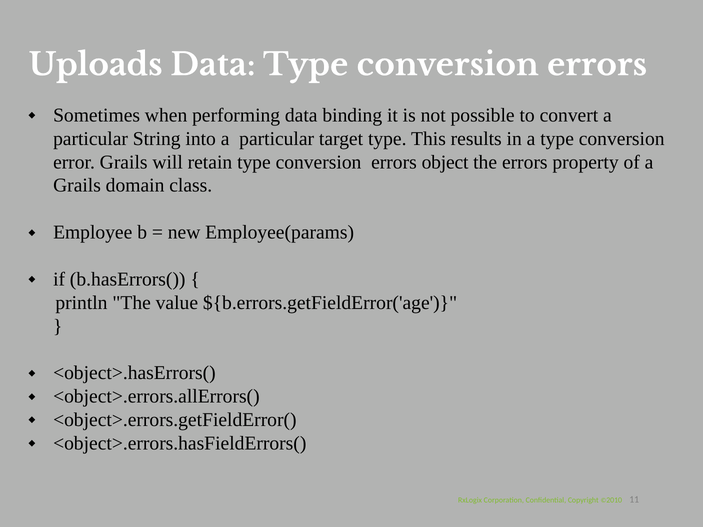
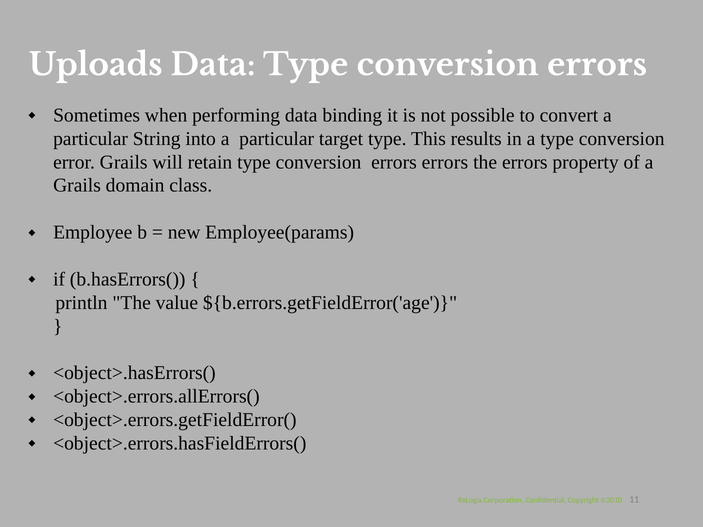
errors object: object -> errors (445, 162)
